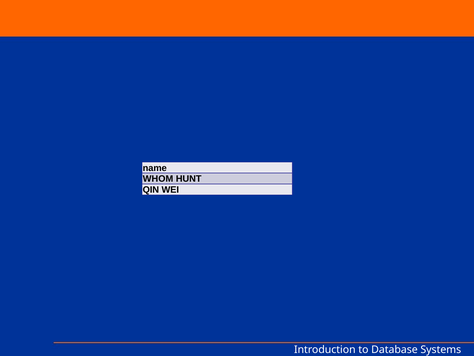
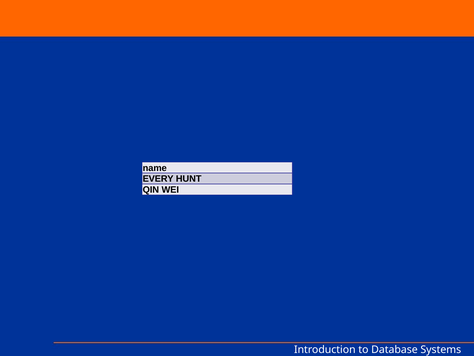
WHOM: WHOM -> EVERY (158, 179)
